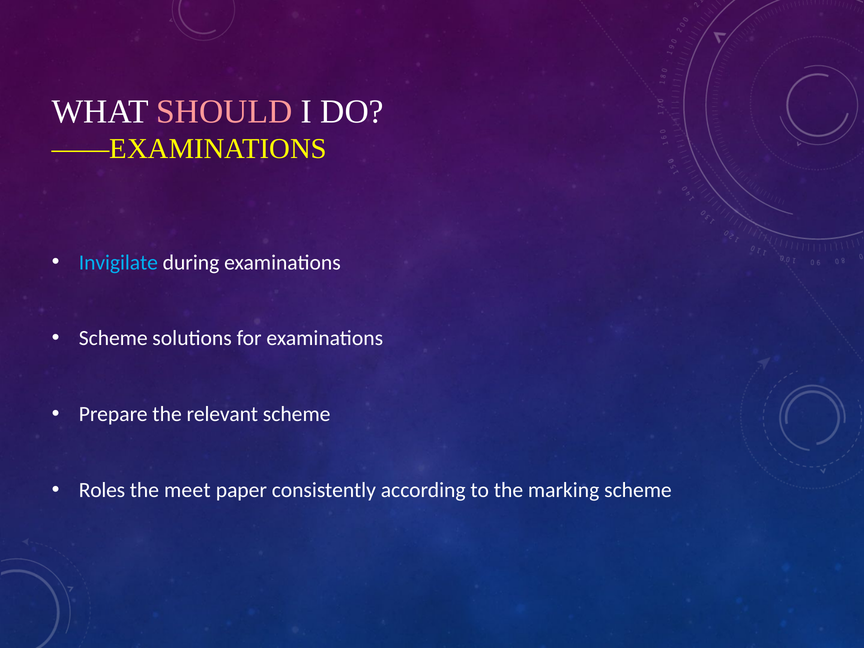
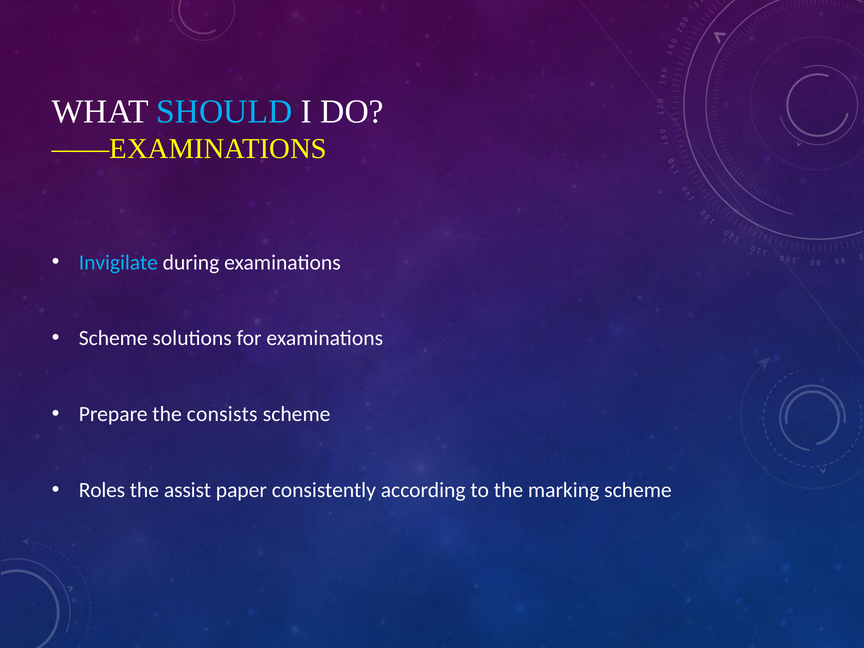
SHOULD colour: pink -> light blue (224, 111)
relevant: relevant -> consists (222, 414)
meet: meet -> assist (188, 490)
